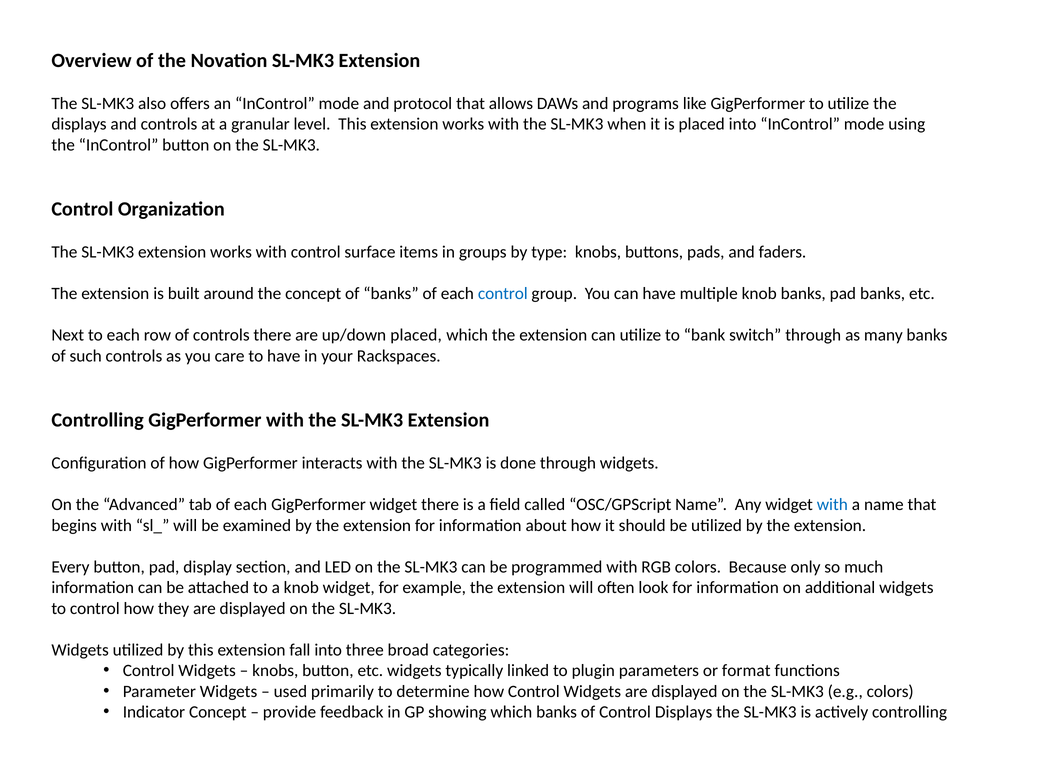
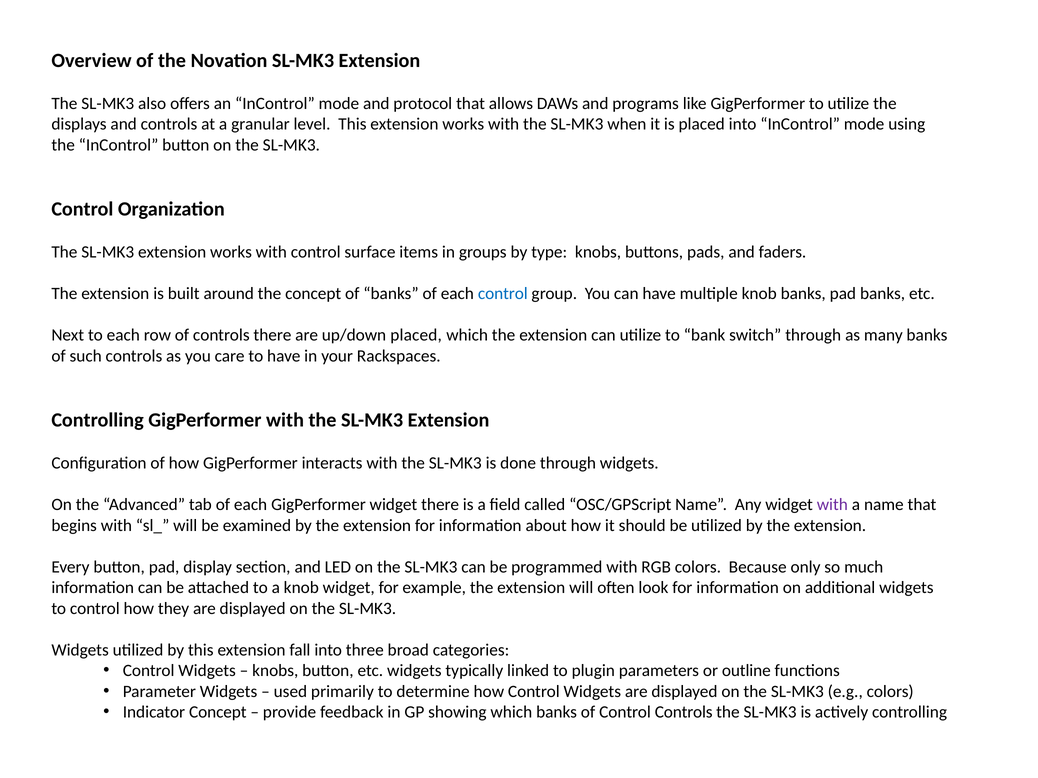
with colour: blue -> purple (832, 505)
format: format -> outline (746, 671)
Control Displays: Displays -> Controls (684, 713)
